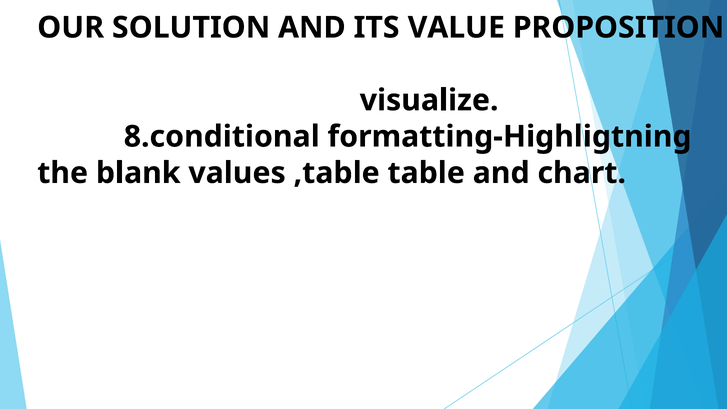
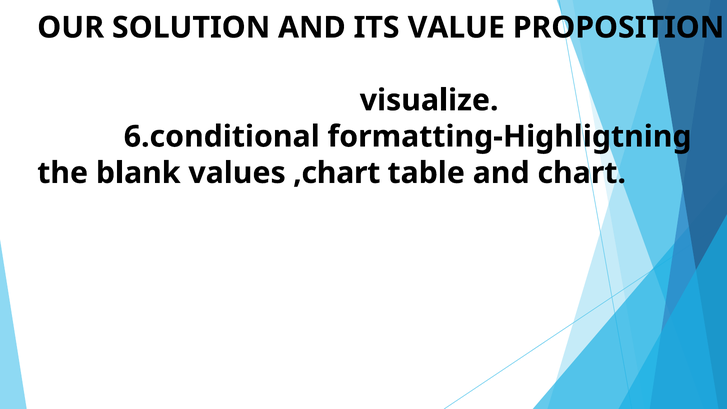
8.conditional: 8.conditional -> 6.conditional (222, 137)
,table: ,table -> ,chart (337, 173)
